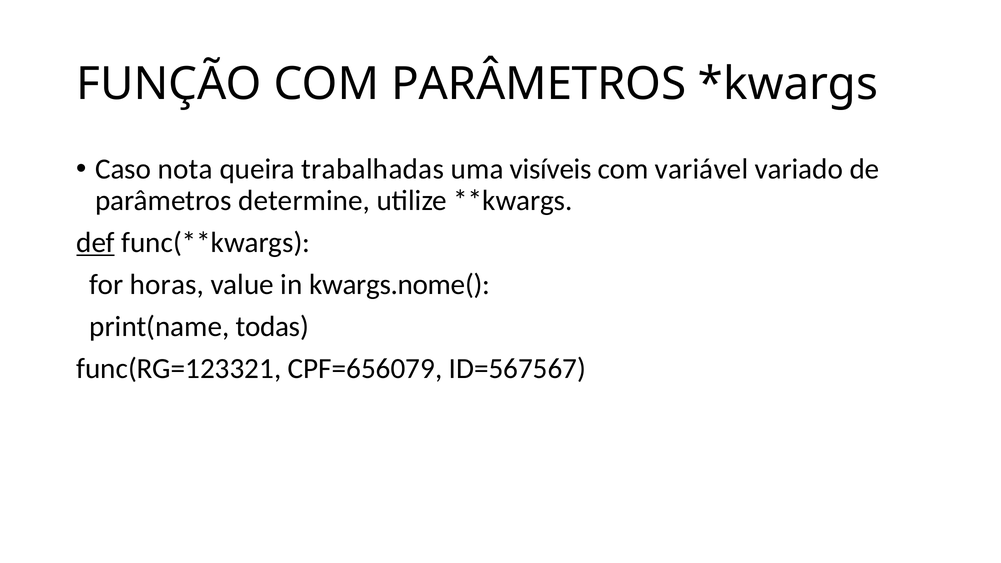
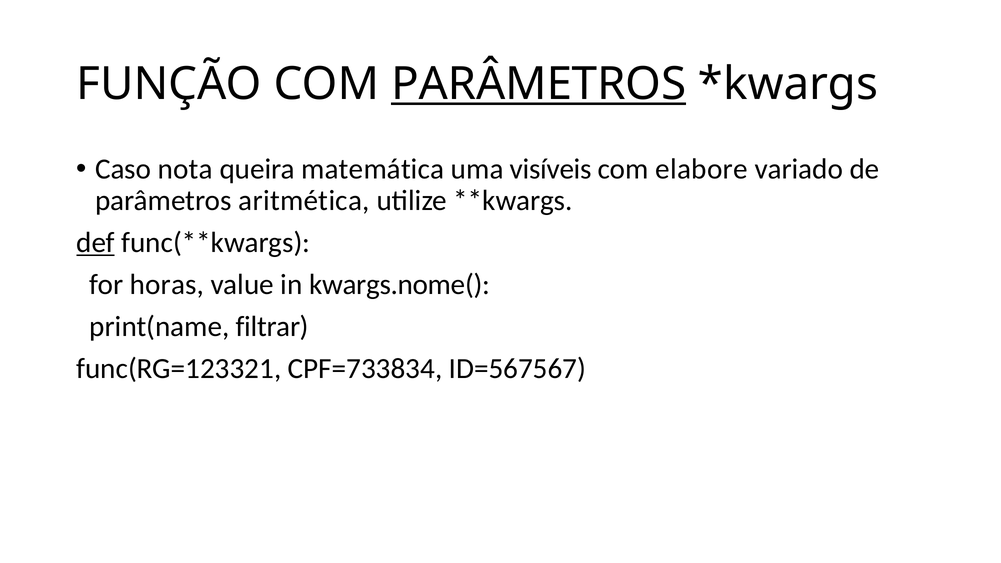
PARÂMETROS underline: none -> present (539, 84)
trabalhadas: trabalhadas -> matemática (373, 169)
variável: variável -> elabore (702, 169)
determine: determine -> aritmética (304, 201)
todas: todas -> filtrar (272, 327)
CPF=656079: CPF=656079 -> CPF=733834 (365, 369)
